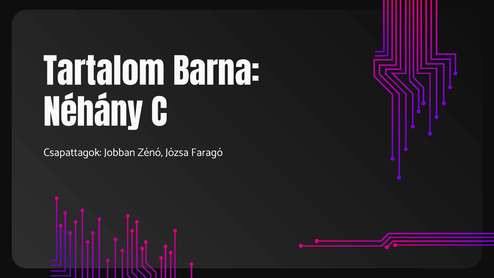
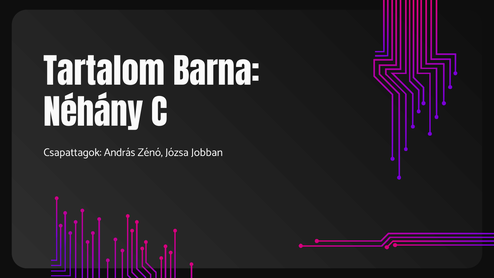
Jobban: Jobban -> András (120, 152)
Faragó: Faragó -> Jobban (207, 152)
